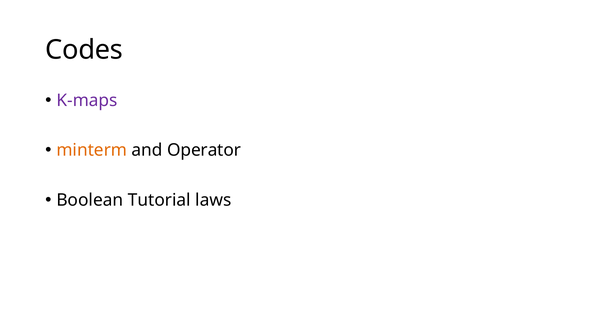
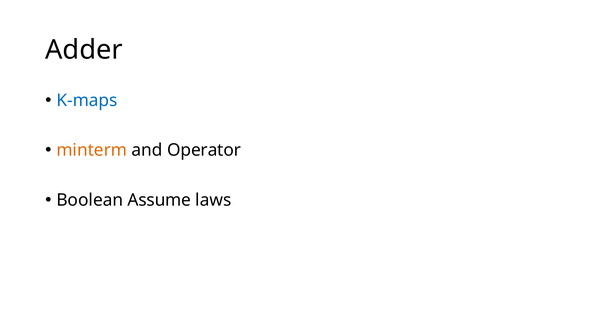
Codes: Codes -> Adder (84, 50)
K-maps colour: purple -> blue (87, 100)
Tutorial: Tutorial -> Assume (159, 200)
